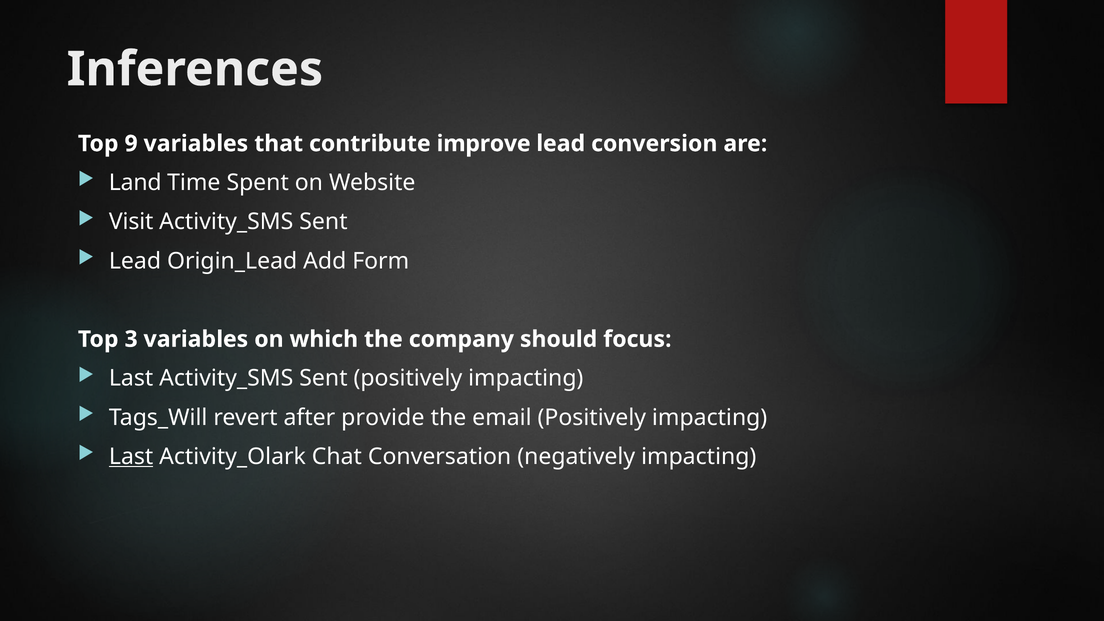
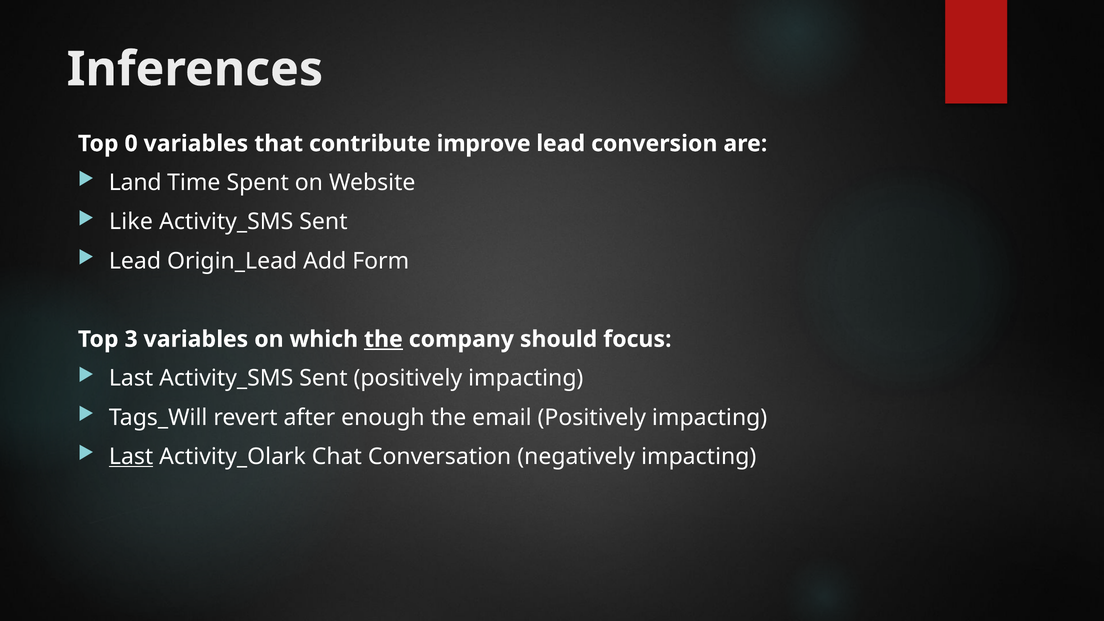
9: 9 -> 0 (131, 144)
Visit: Visit -> Like (131, 222)
the underline: none -> present (383, 339)
provide: provide -> enough (383, 417)
